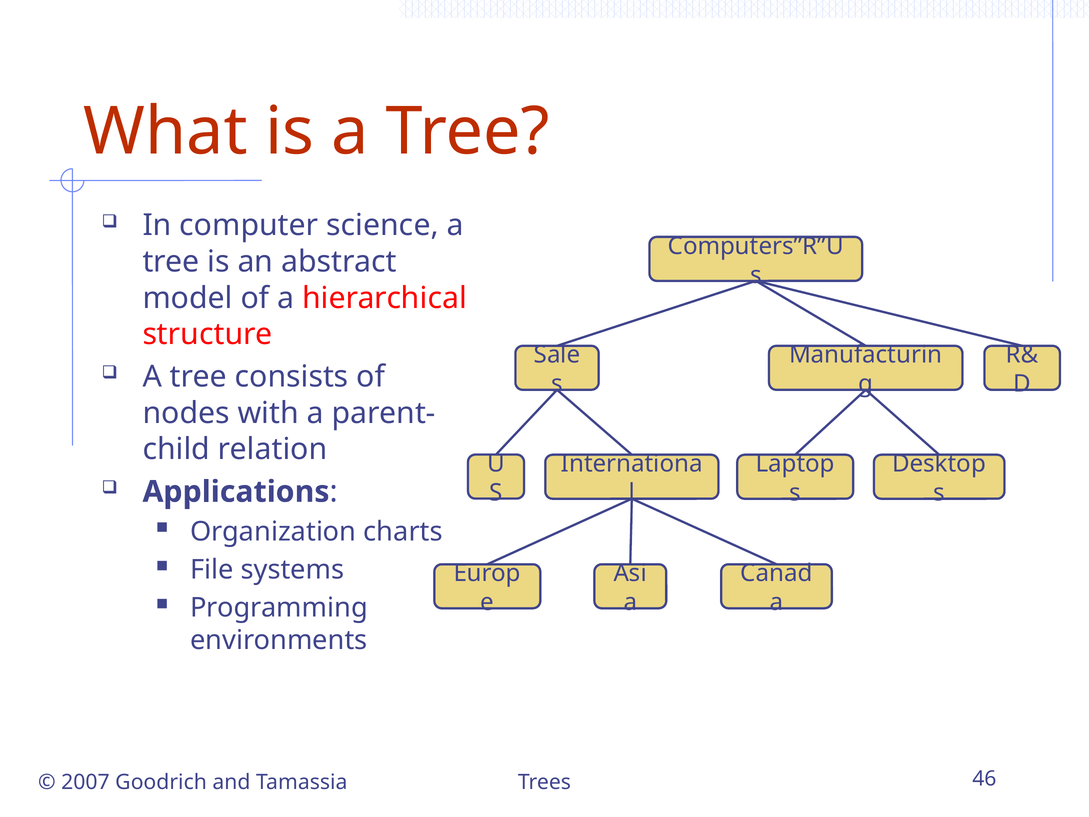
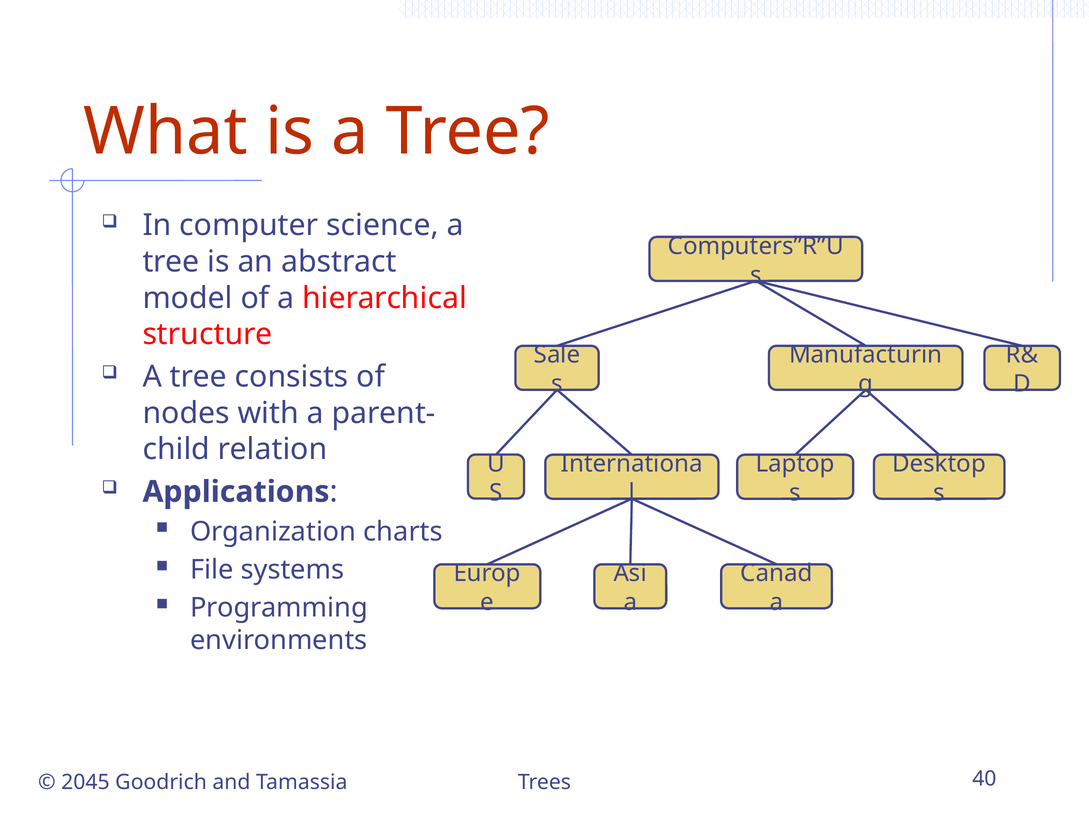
2007: 2007 -> 2045 (85, 782)
46: 46 -> 40 (984, 778)
